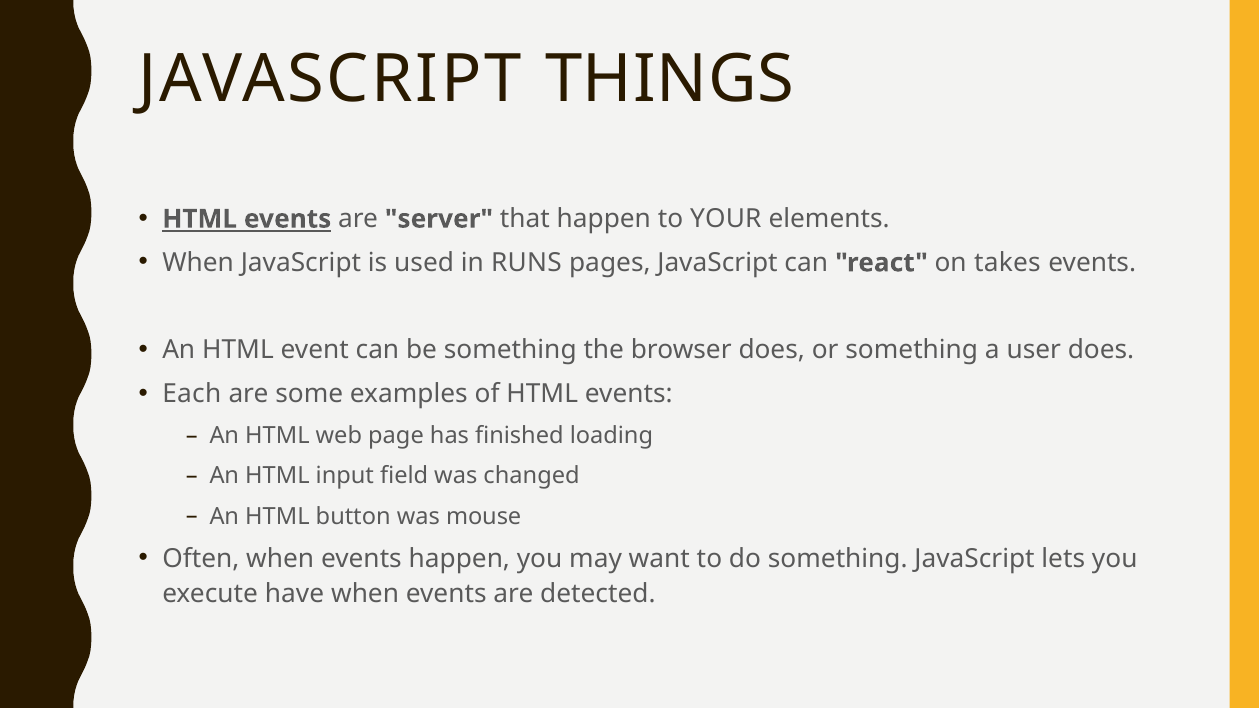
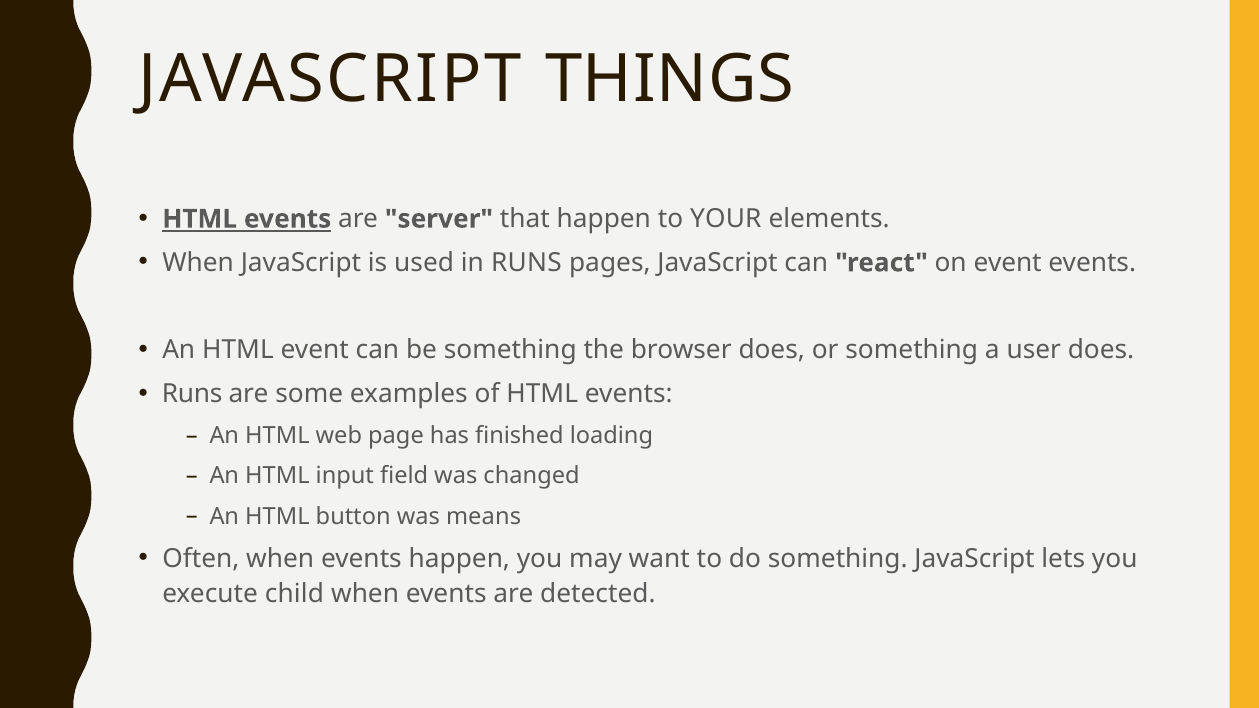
on takes: takes -> event (1008, 263)
Each: Each -> Runs (192, 394)
mouse: mouse -> means (484, 517)
have: have -> child (294, 594)
